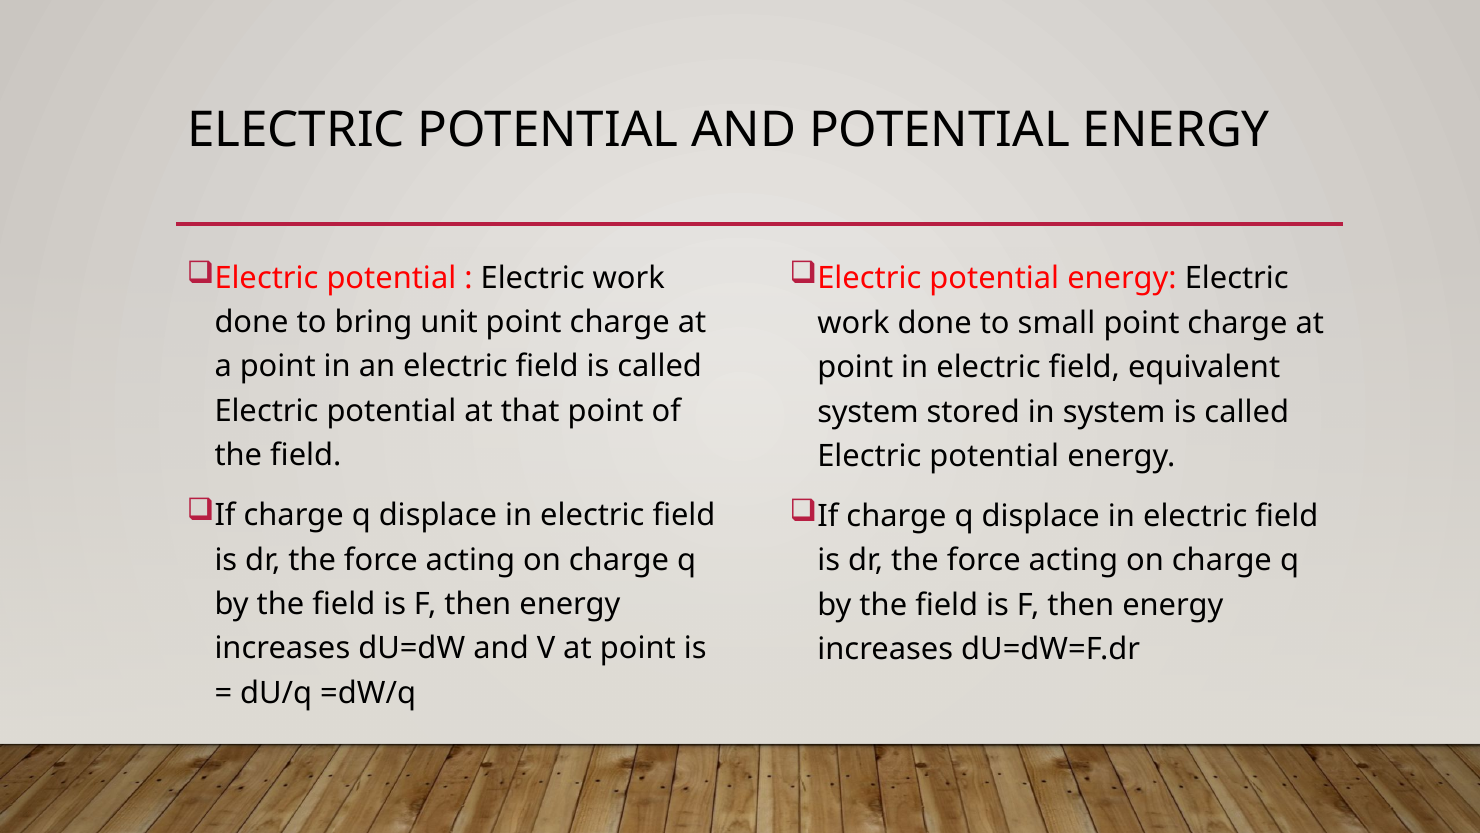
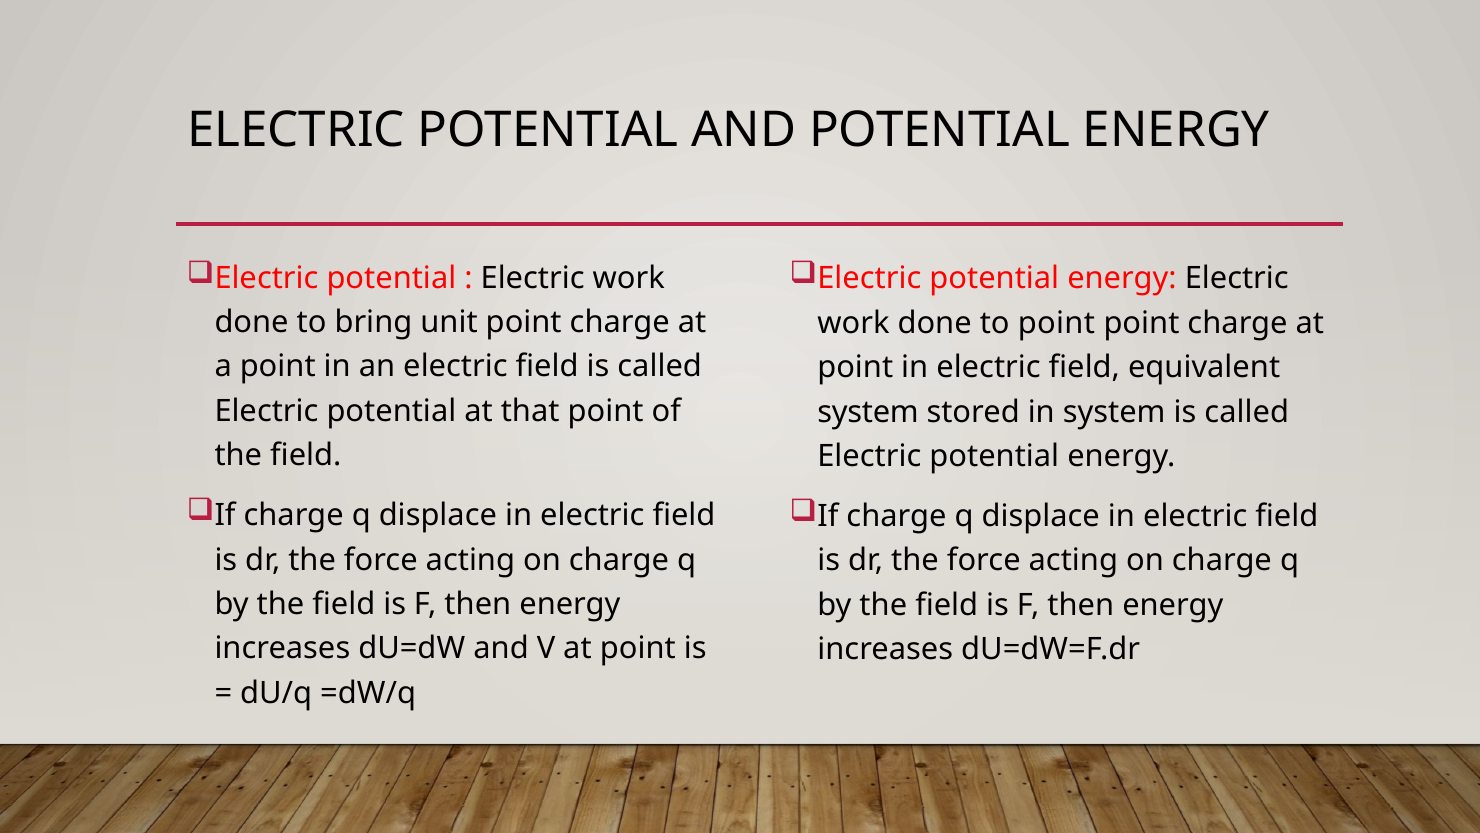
to small: small -> point (1056, 323)
